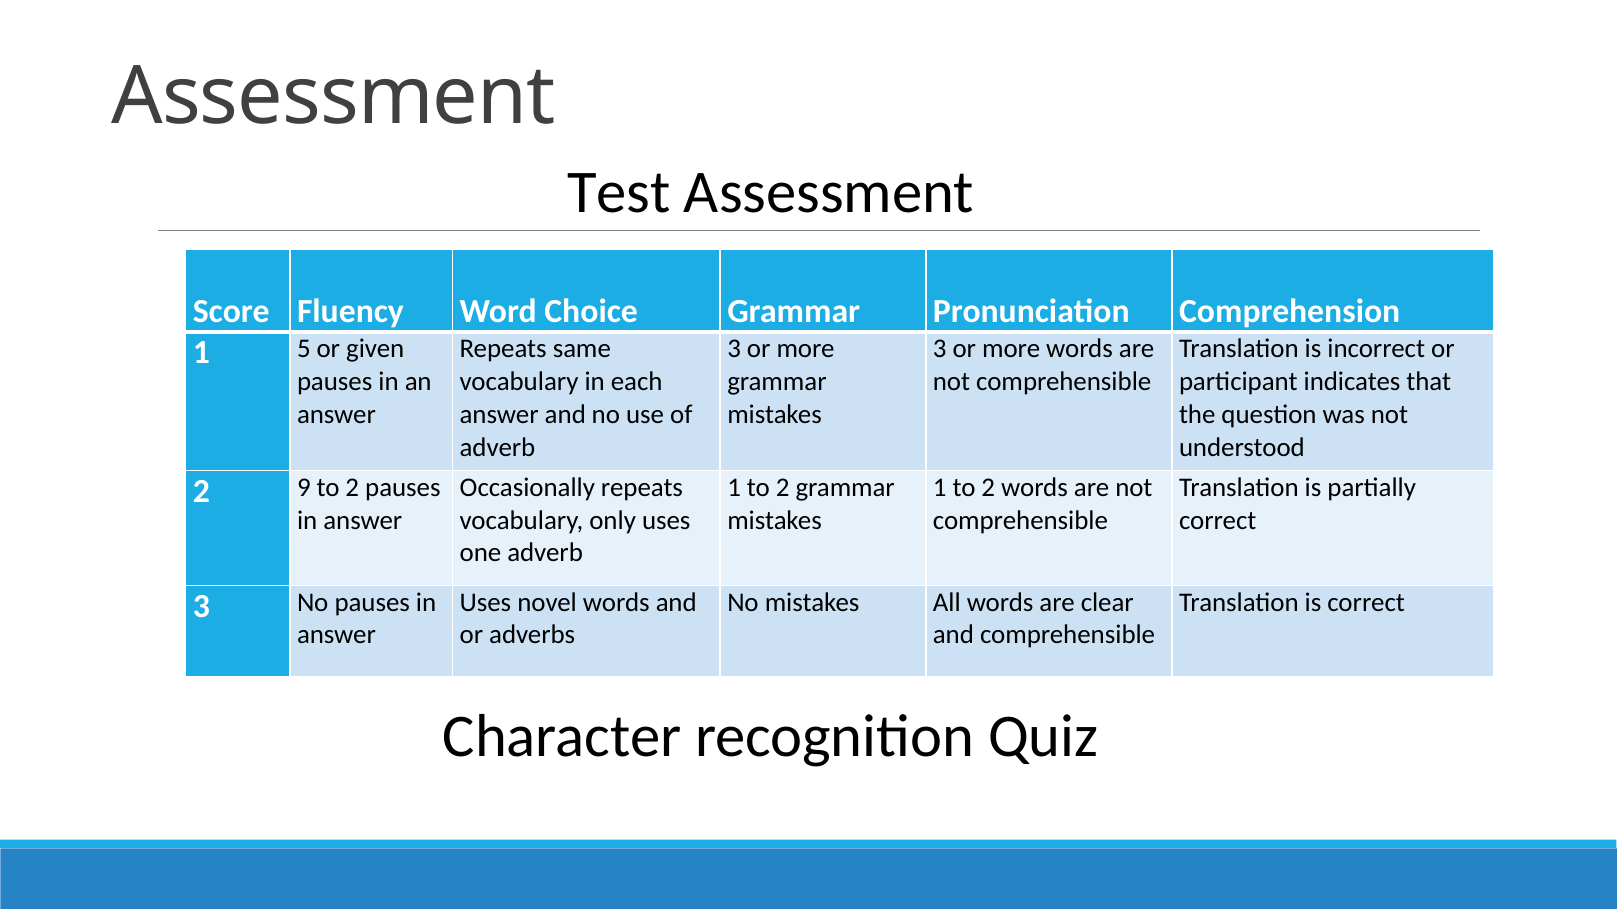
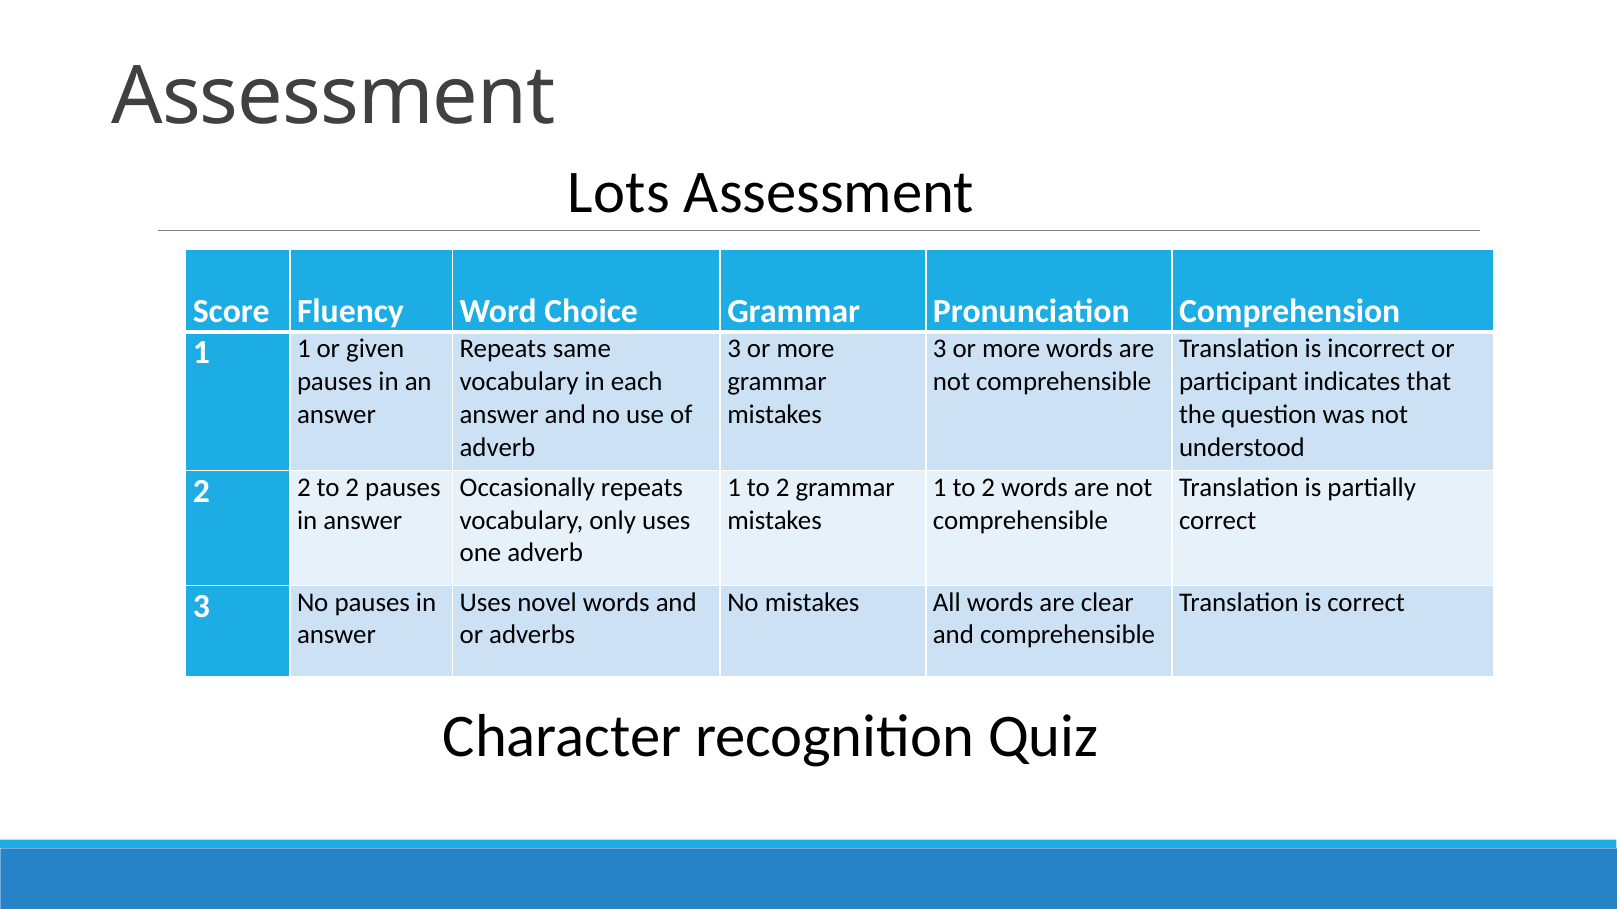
Test: Test -> Lots (619, 193)
1 5: 5 -> 1 (304, 349)
2 9: 9 -> 2 (304, 488)
